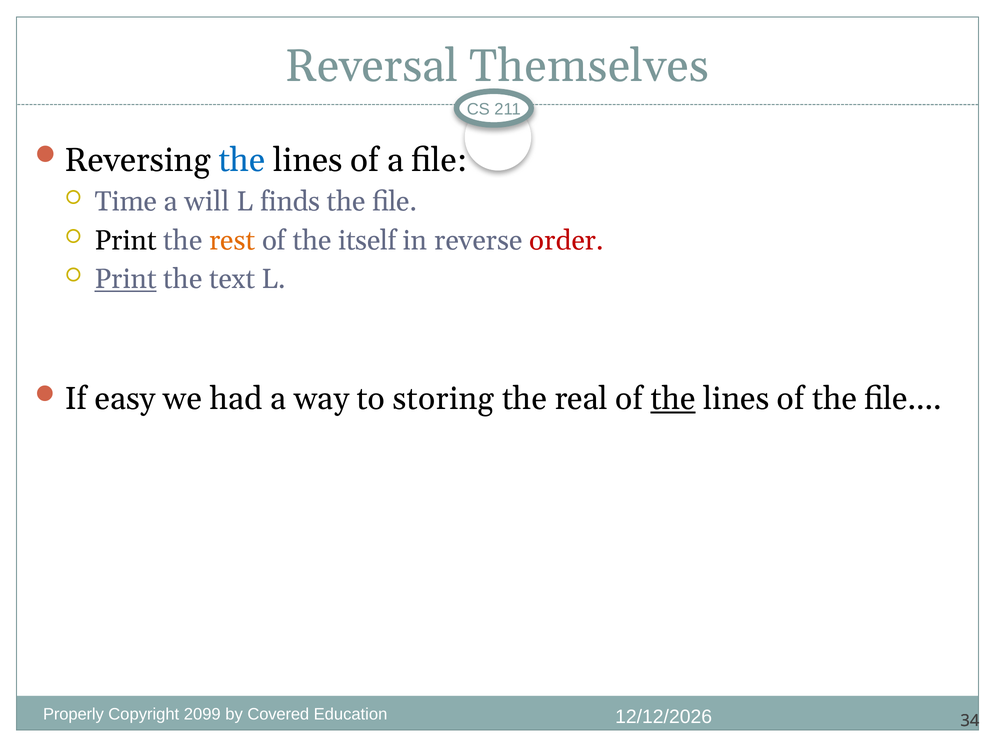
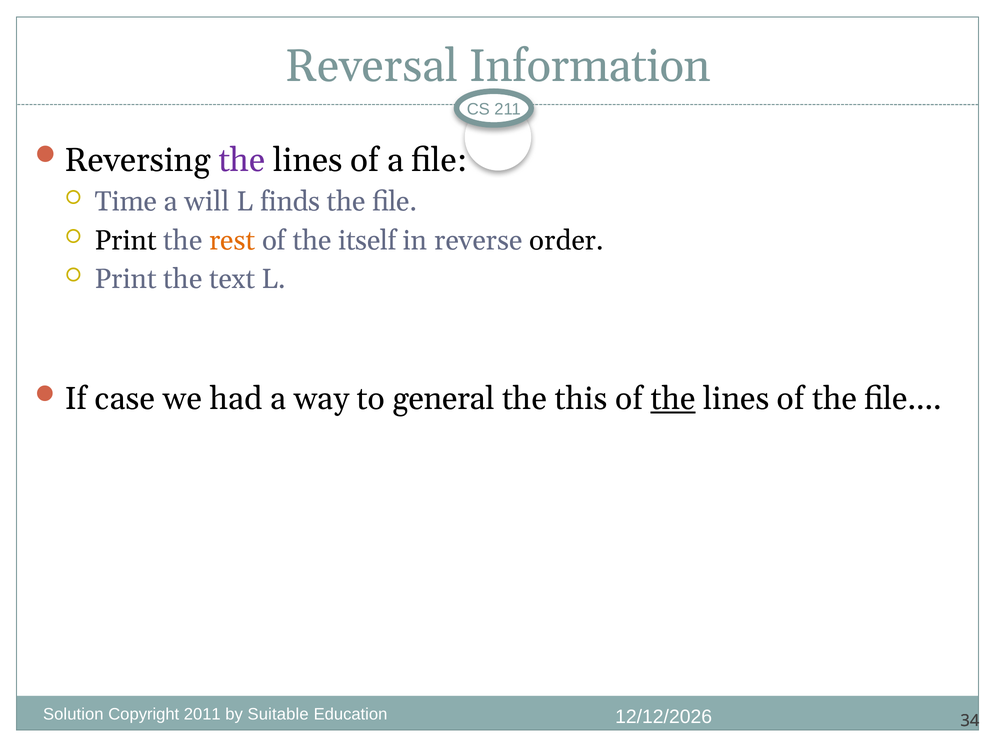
Themselves: Themselves -> Information (590, 66)
the colour: blue -> purple (242, 160)
order colour: red -> black (567, 240)
Print underline: present -> none (126, 279)
easy: easy -> case (125, 399)
storing: storing -> general (444, 399)
real: real -> this (581, 399)
Properly: Properly -> Solution (73, 714)
2099: 2099 -> 2011 (202, 714)
Covered: Covered -> Suitable (278, 714)
